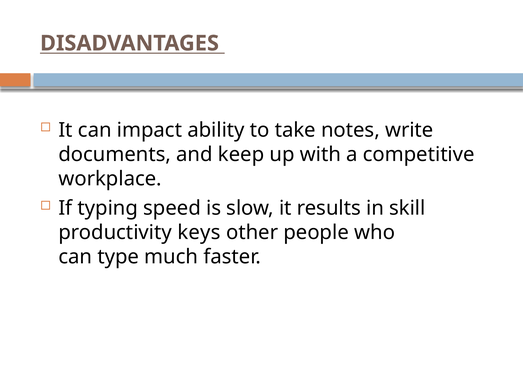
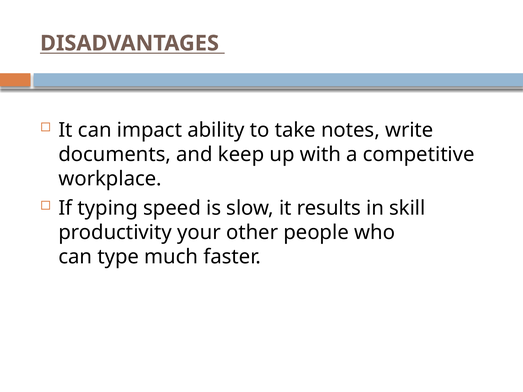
keys: keys -> your (199, 233)
